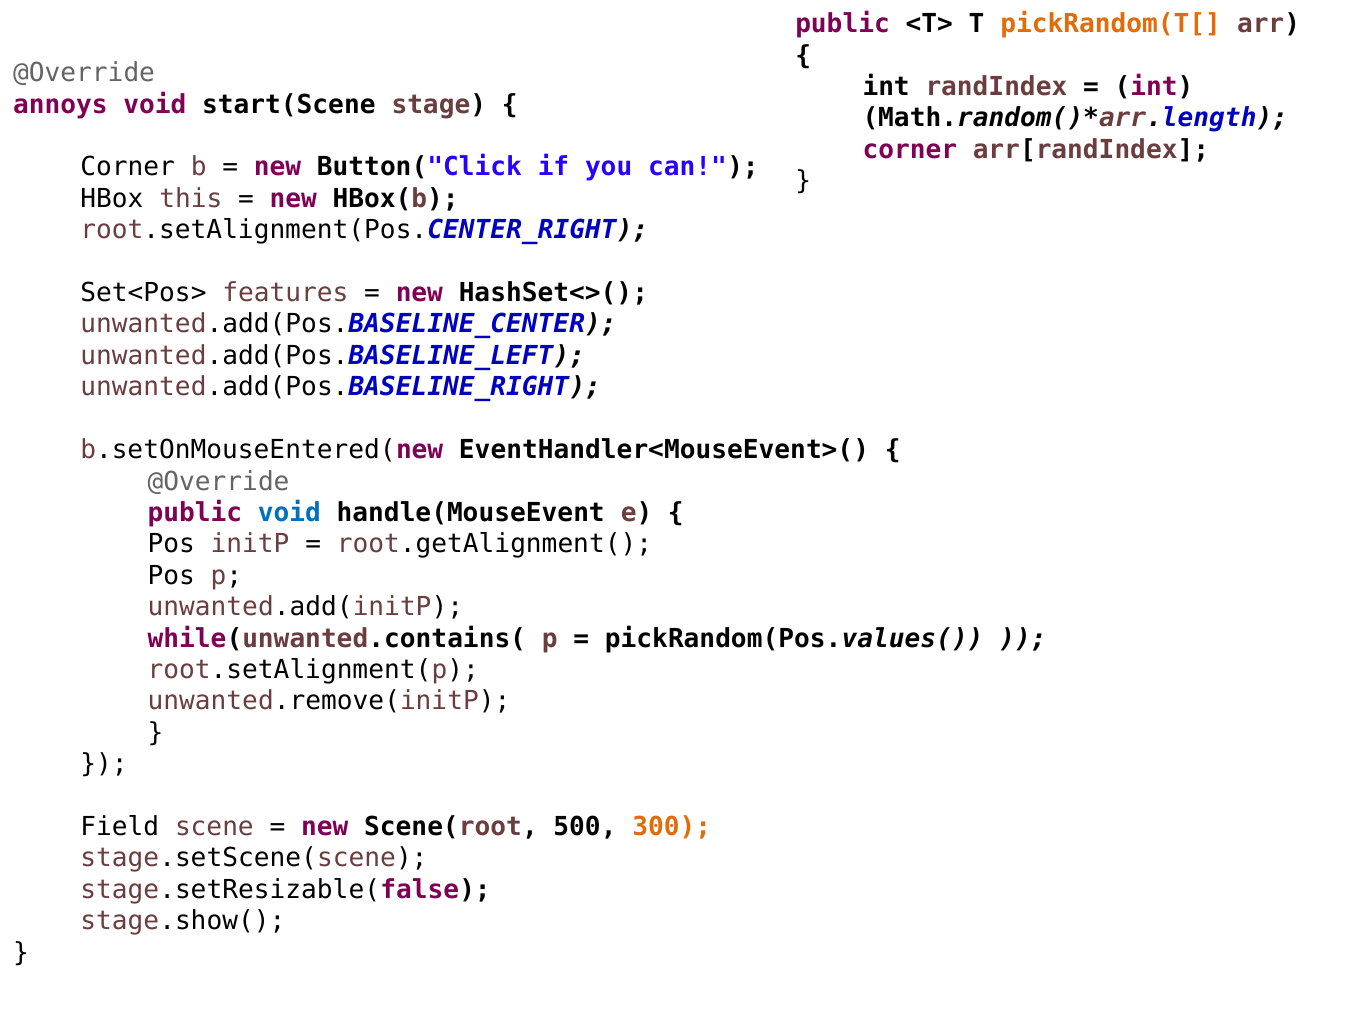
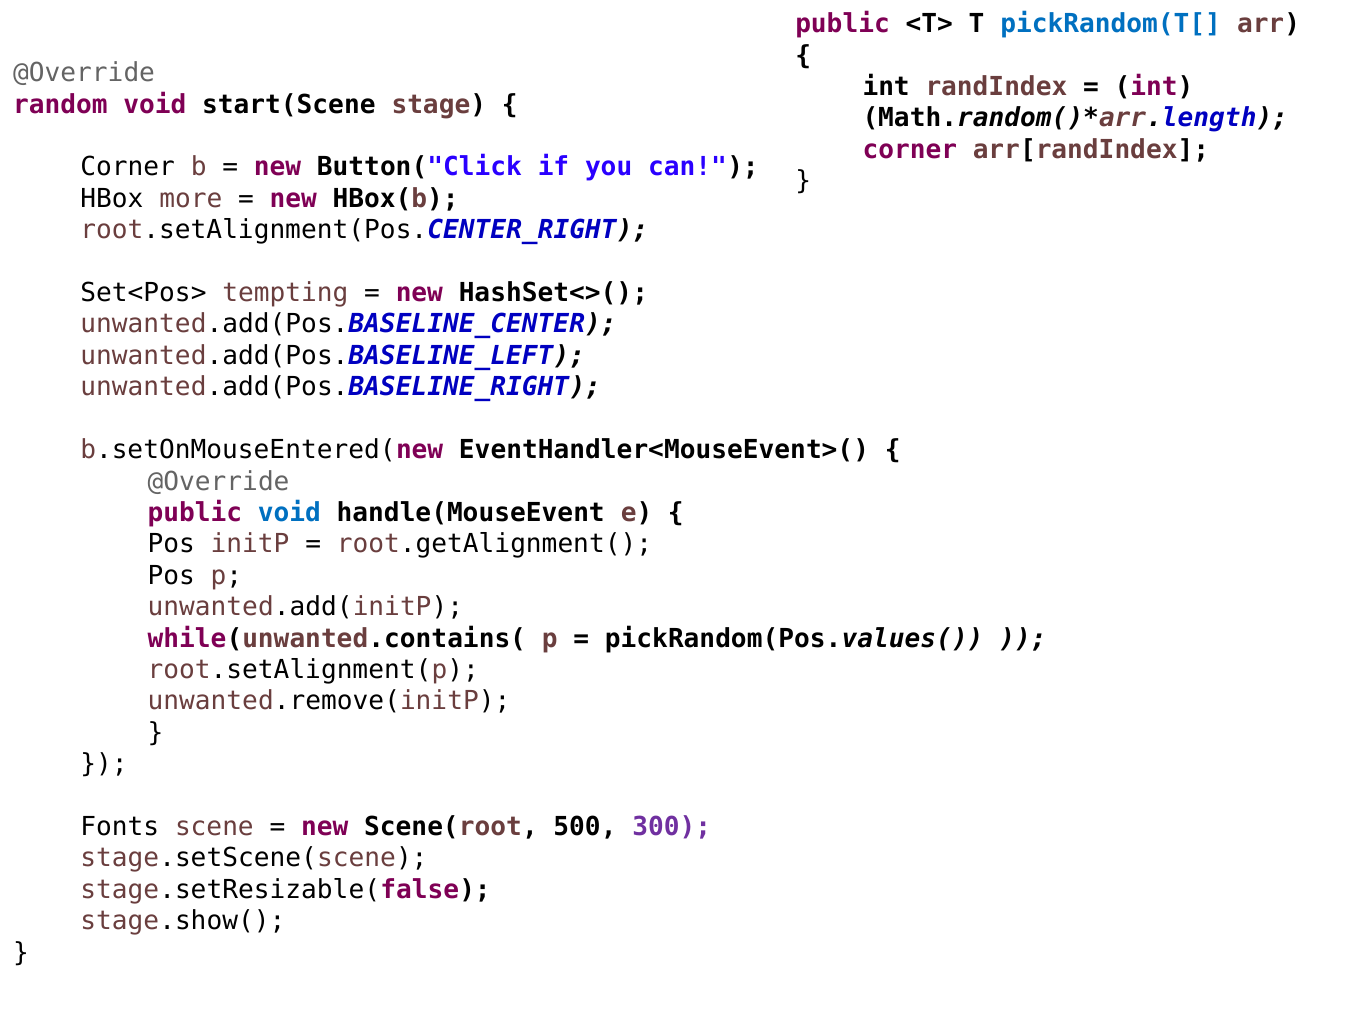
pickRandom(T[ colour: orange -> blue (1111, 24)
annoys: annoys -> random (60, 104)
this: this -> more (191, 199)
features: features -> tempting (285, 293)
Field: Field -> Fonts (120, 827)
300 colour: orange -> purple (672, 827)
